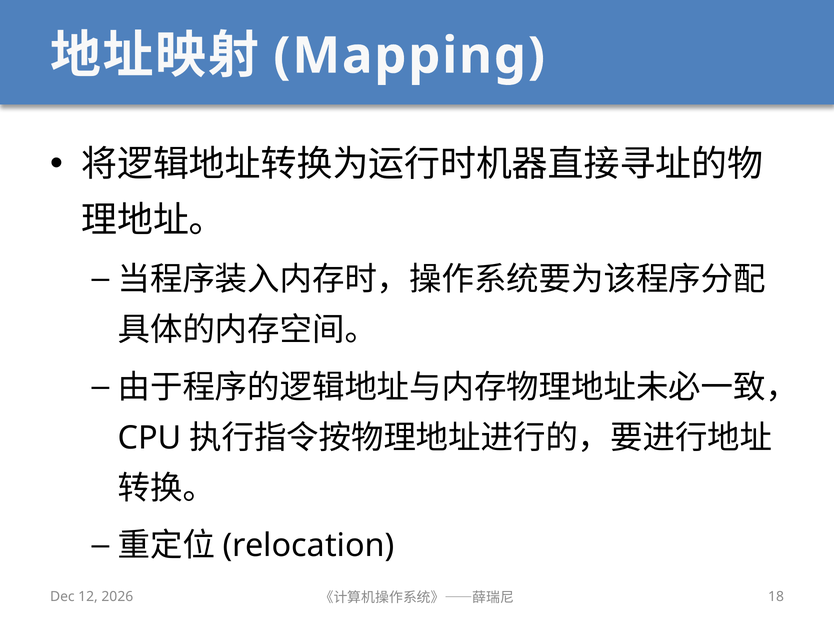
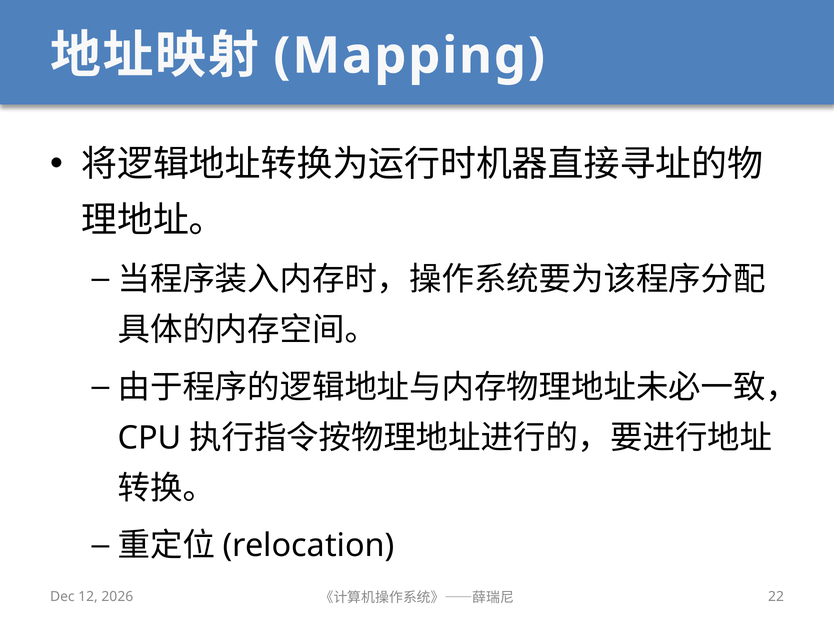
18: 18 -> 22 (776, 596)
